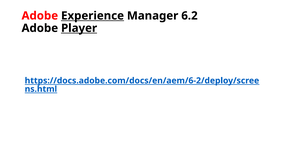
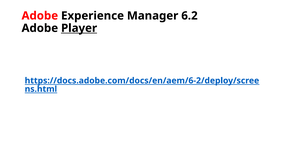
Experience underline: present -> none (93, 16)
